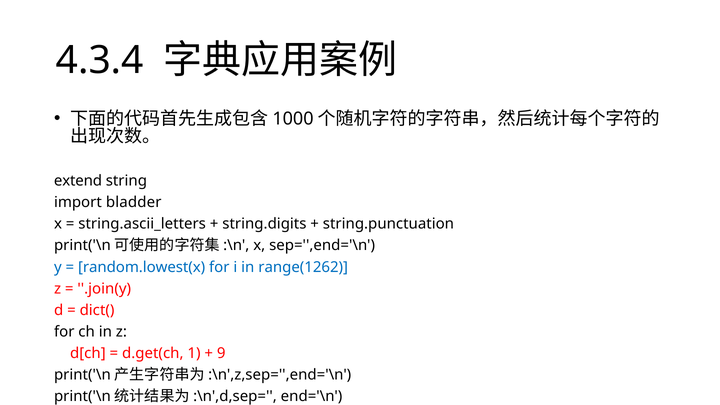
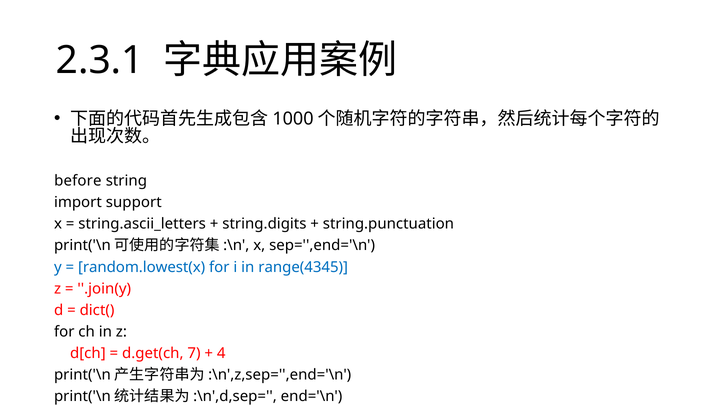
4.3.4: 4.3.4 -> 2.3.1 (100, 60)
extend: extend -> before (78, 181)
bladder: bladder -> support (134, 202)
range(1262: range(1262 -> range(4345 (303, 267)
1: 1 -> 7 (194, 353)
9: 9 -> 4 (221, 353)
